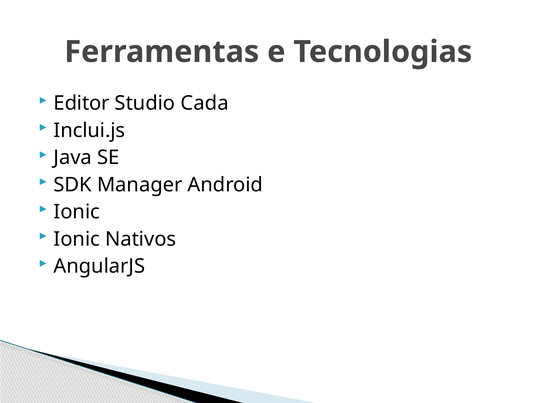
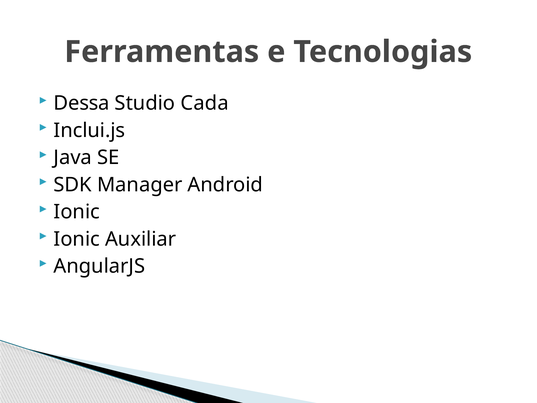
Editor: Editor -> Dessa (82, 103)
Nativos: Nativos -> Auxiliar (141, 239)
